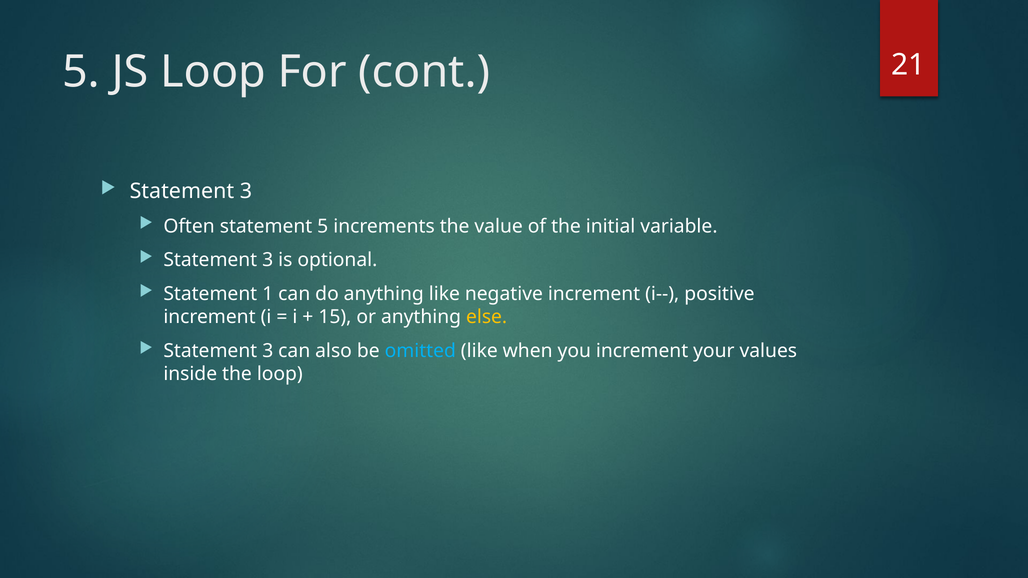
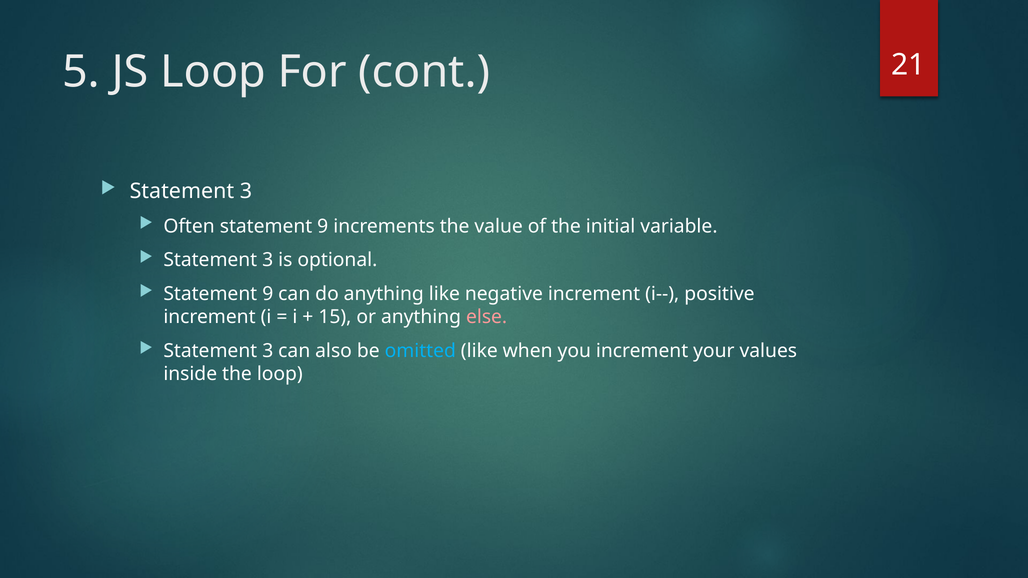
Often statement 5: 5 -> 9 (323, 226)
1: 1 -> 9 (268, 294)
else colour: yellow -> pink (487, 317)
